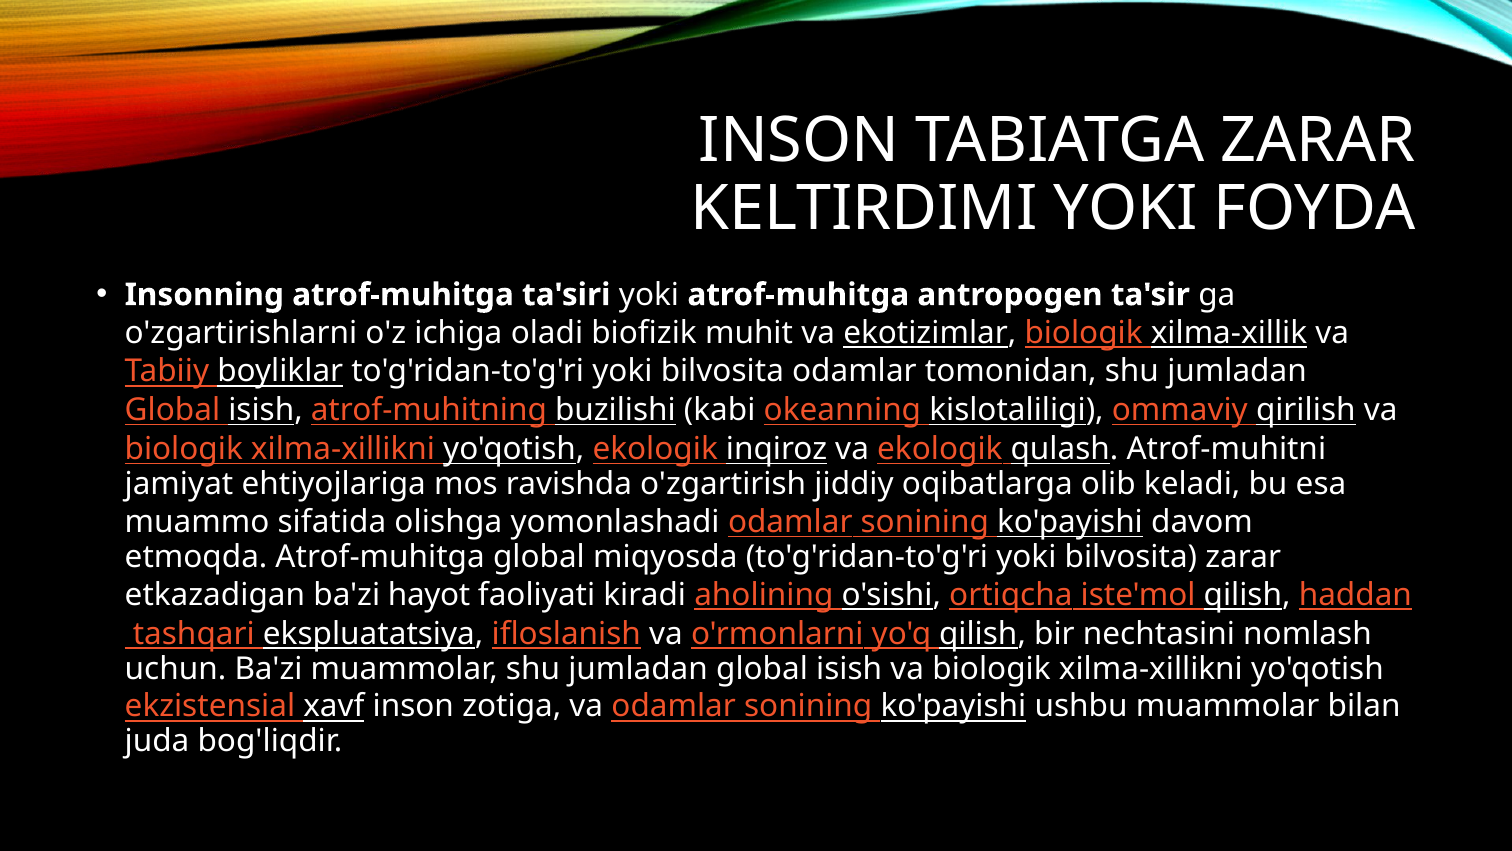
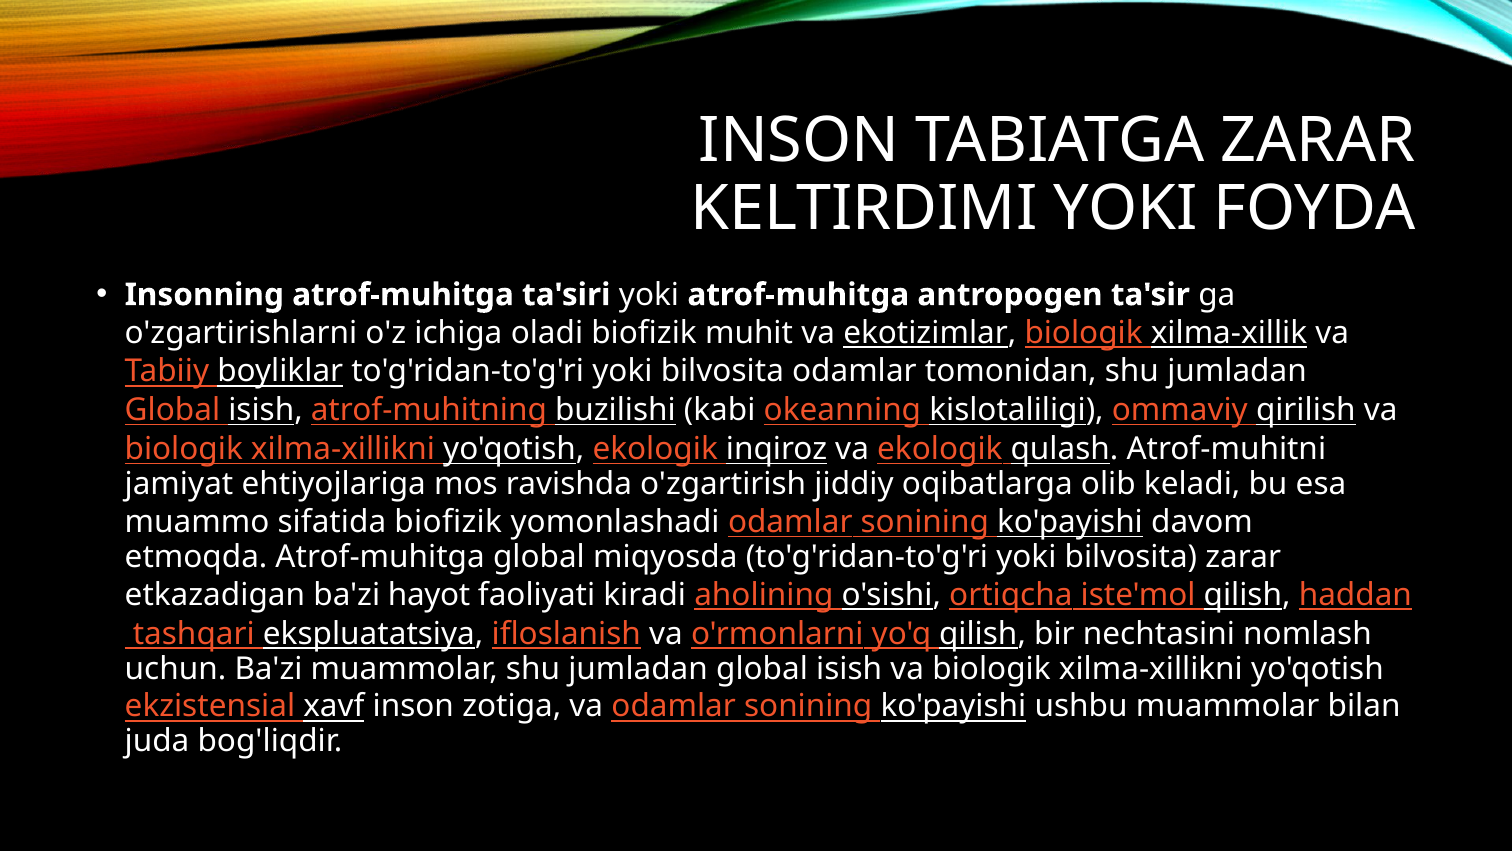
sifatida olishga: olishga -> biofizik (448, 522)
